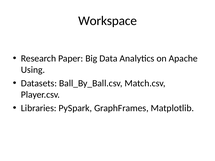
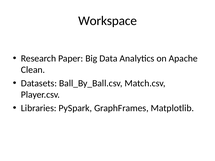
Using: Using -> Clean (33, 70)
